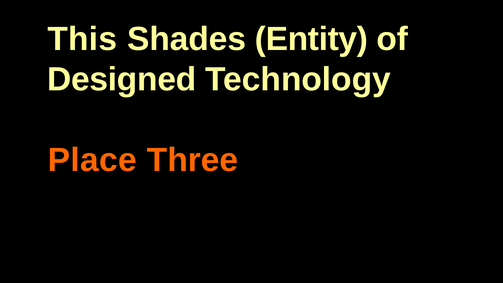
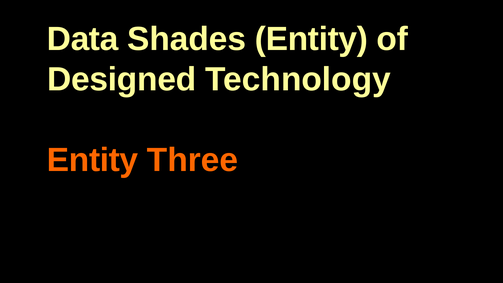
This: This -> Data (83, 39)
Place: Place -> Entity (93, 160)
